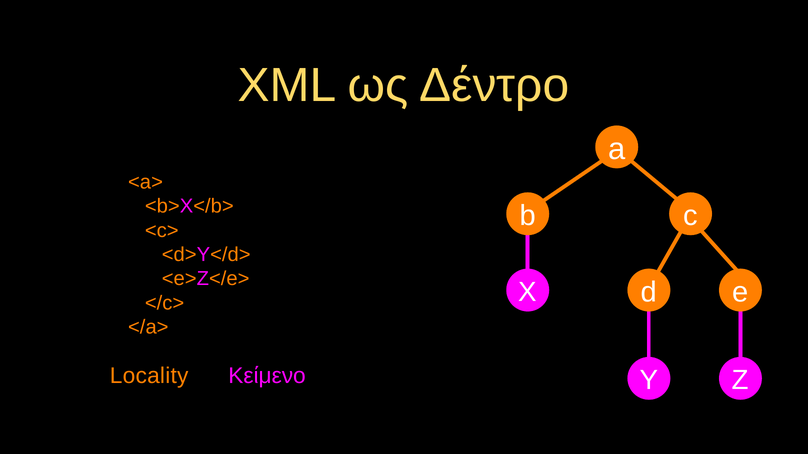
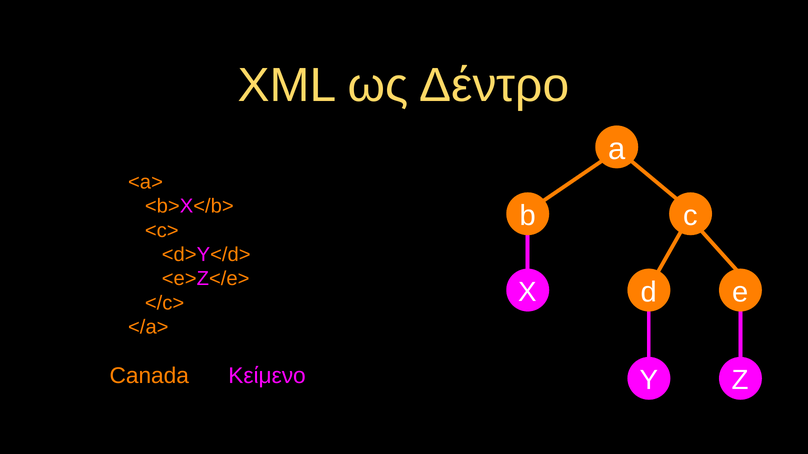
Locality: Locality -> Canada (149, 376)
